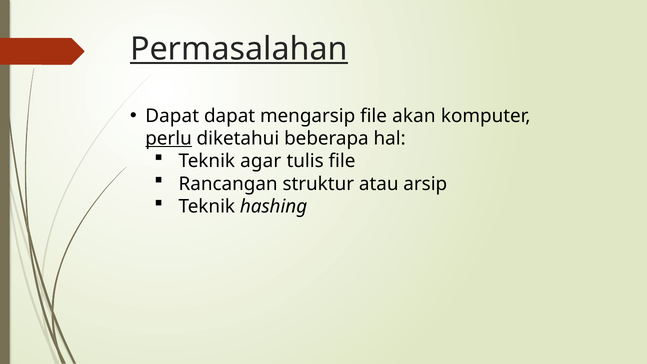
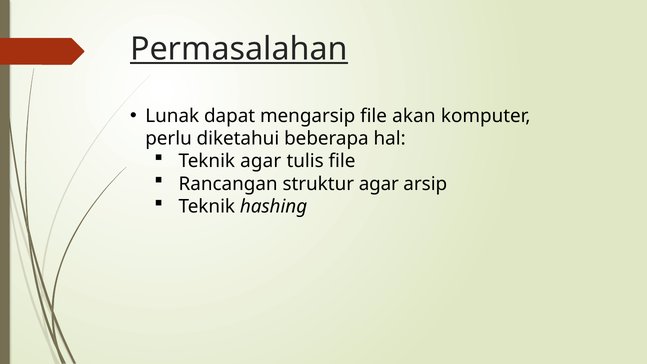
Dapat: Dapat -> Lunak (172, 116)
perlu underline: present -> none (169, 138)
struktur atau: atau -> agar (379, 184)
